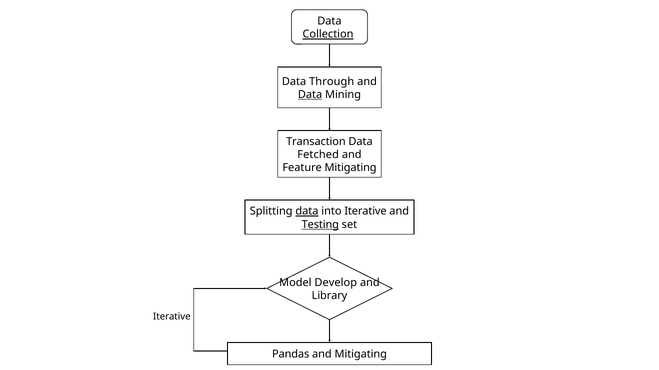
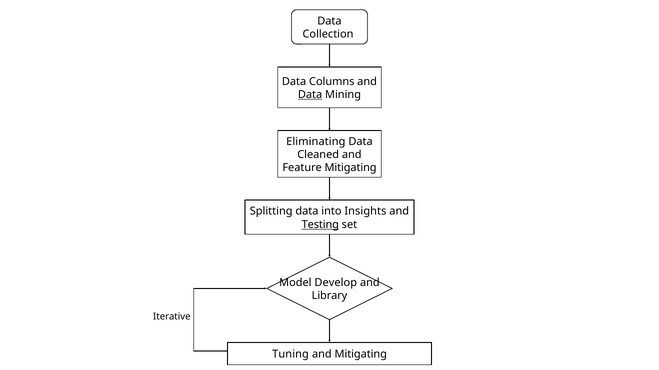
Collection underline: present -> none (328, 34)
Through: Through -> Columns (332, 82)
Transaction: Transaction -> Eliminating (316, 142)
Fetched: Fetched -> Cleaned (318, 155)
data underline: present -> none (307, 212)
into Iterative: Iterative -> Insights (365, 212)
Pandas: Pandas -> Tuning (291, 355)
